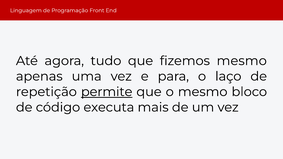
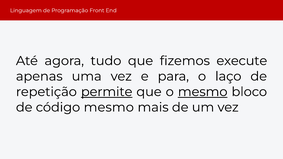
fizemos mesmo: mesmo -> execute (242, 61)
mesmo underline: none -> present (203, 92)
código executa: executa -> mesmo (109, 107)
